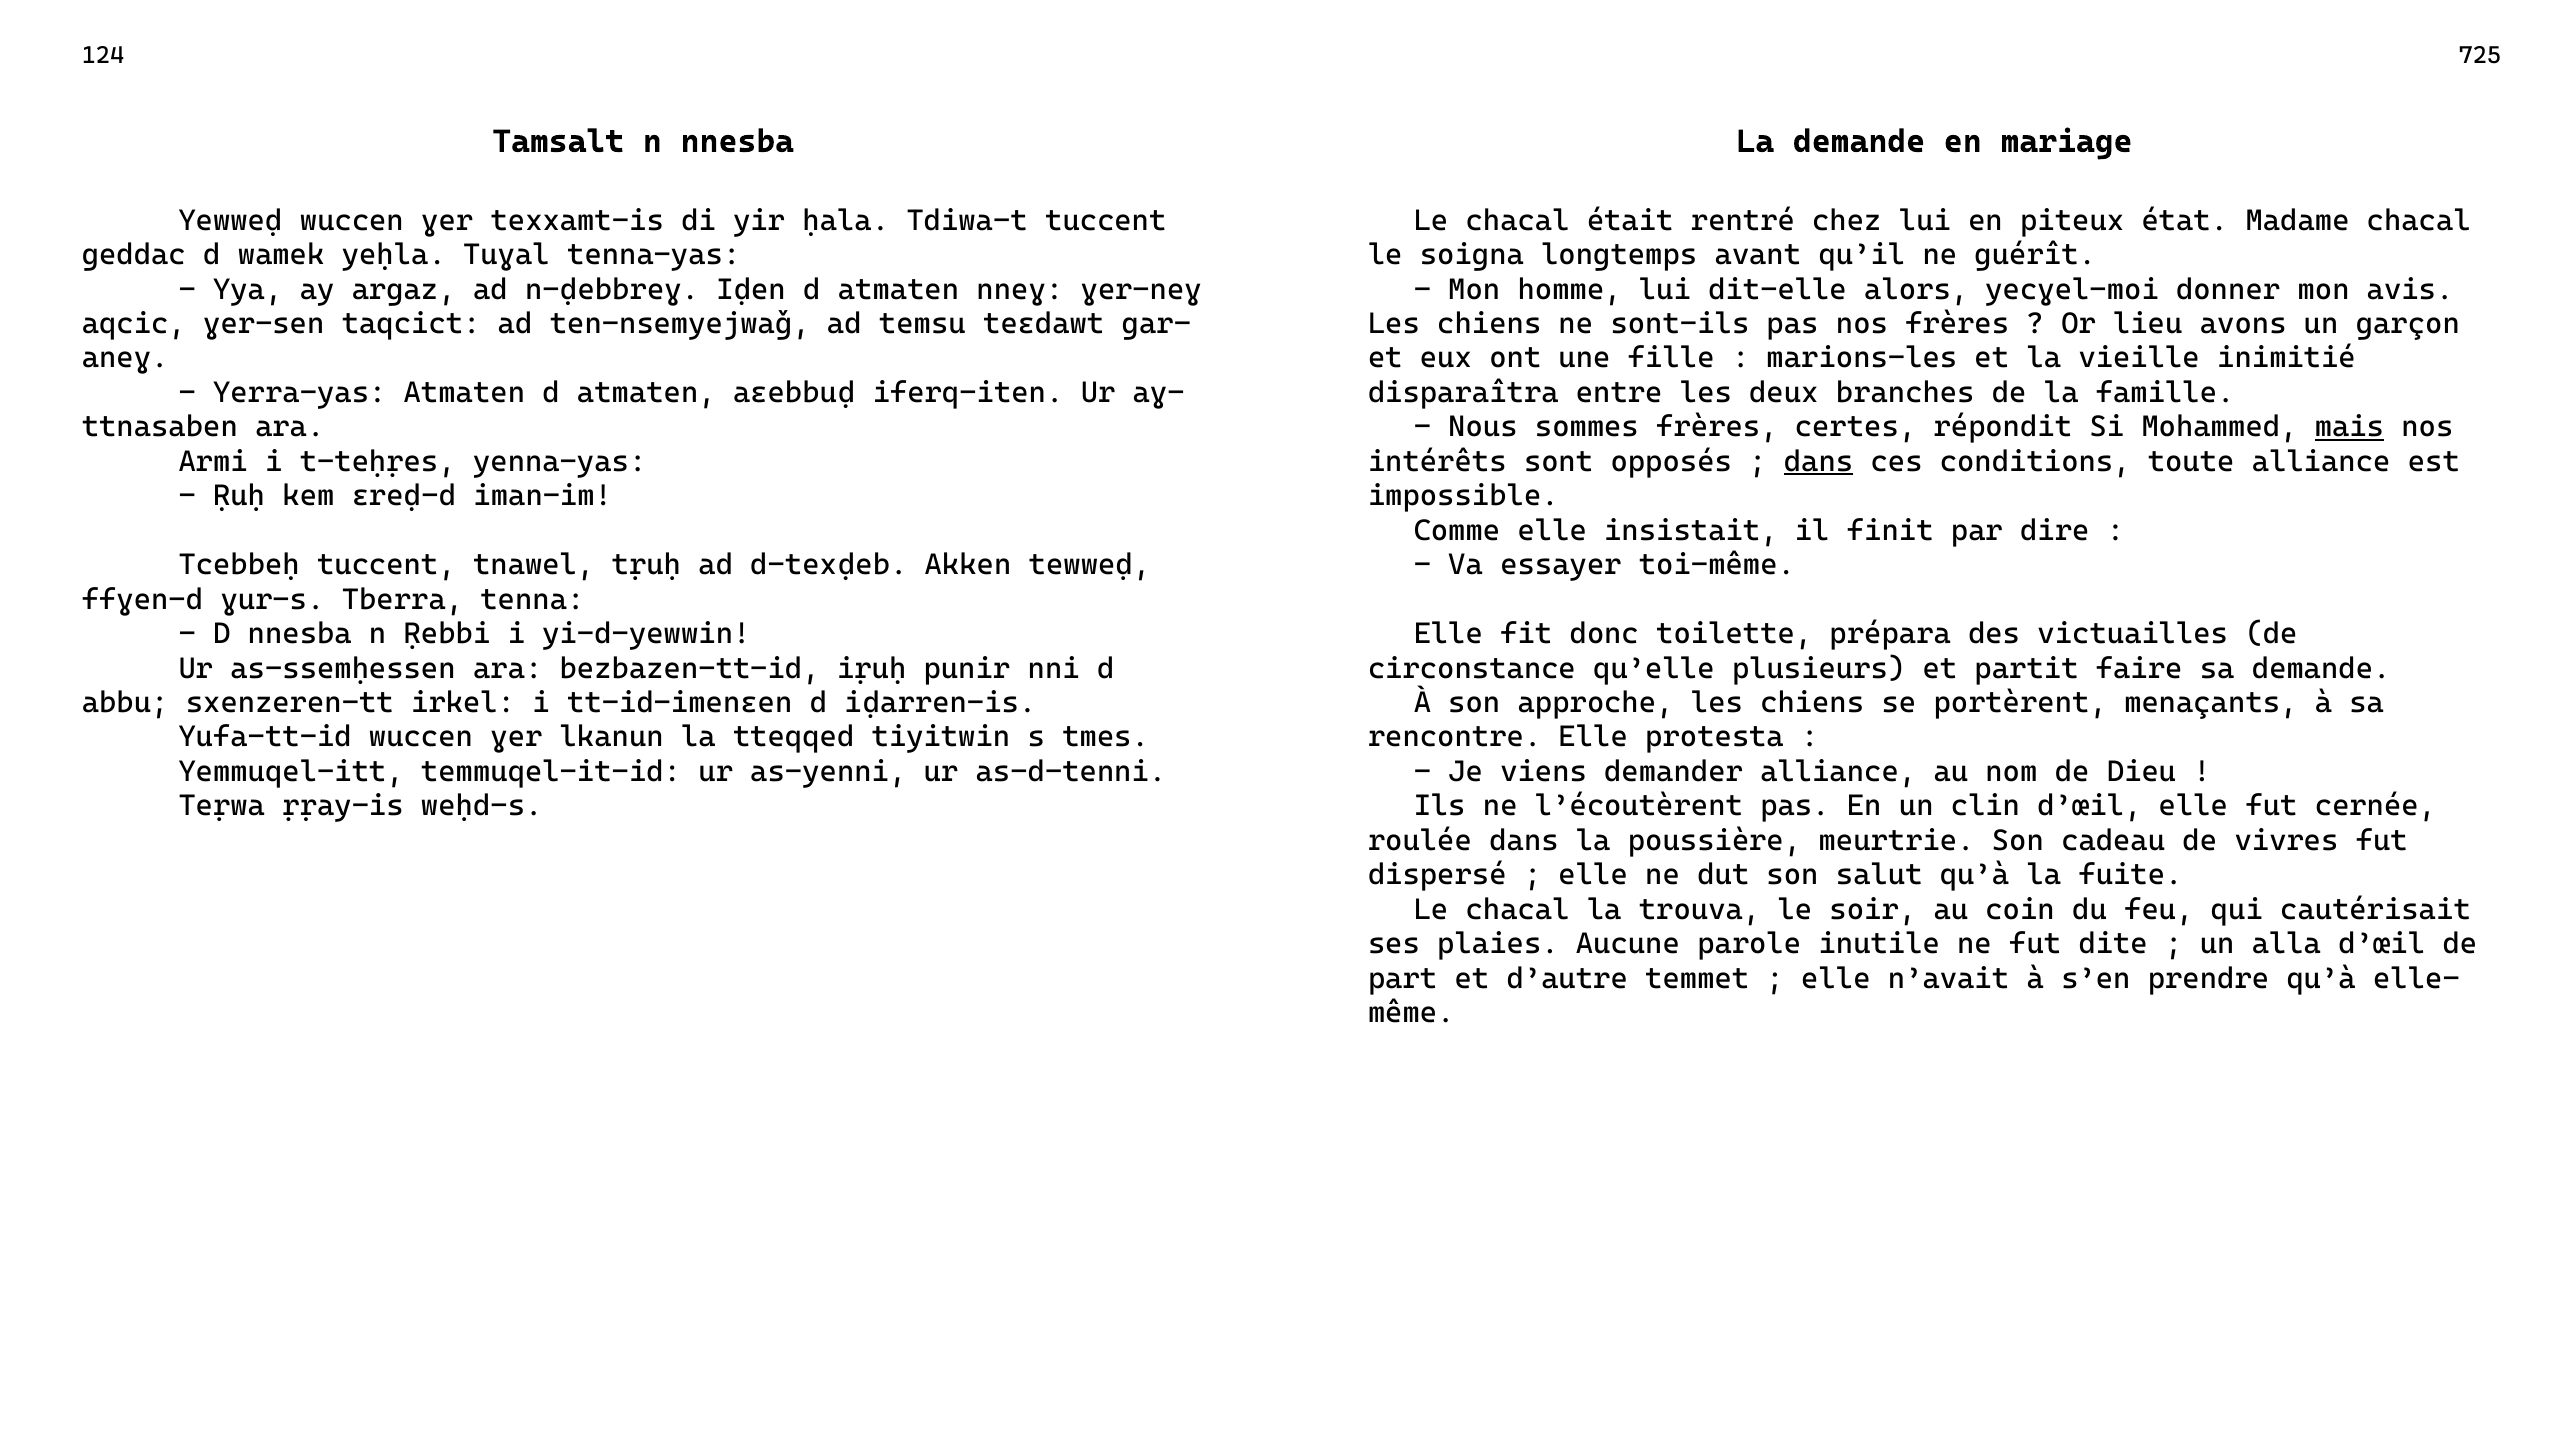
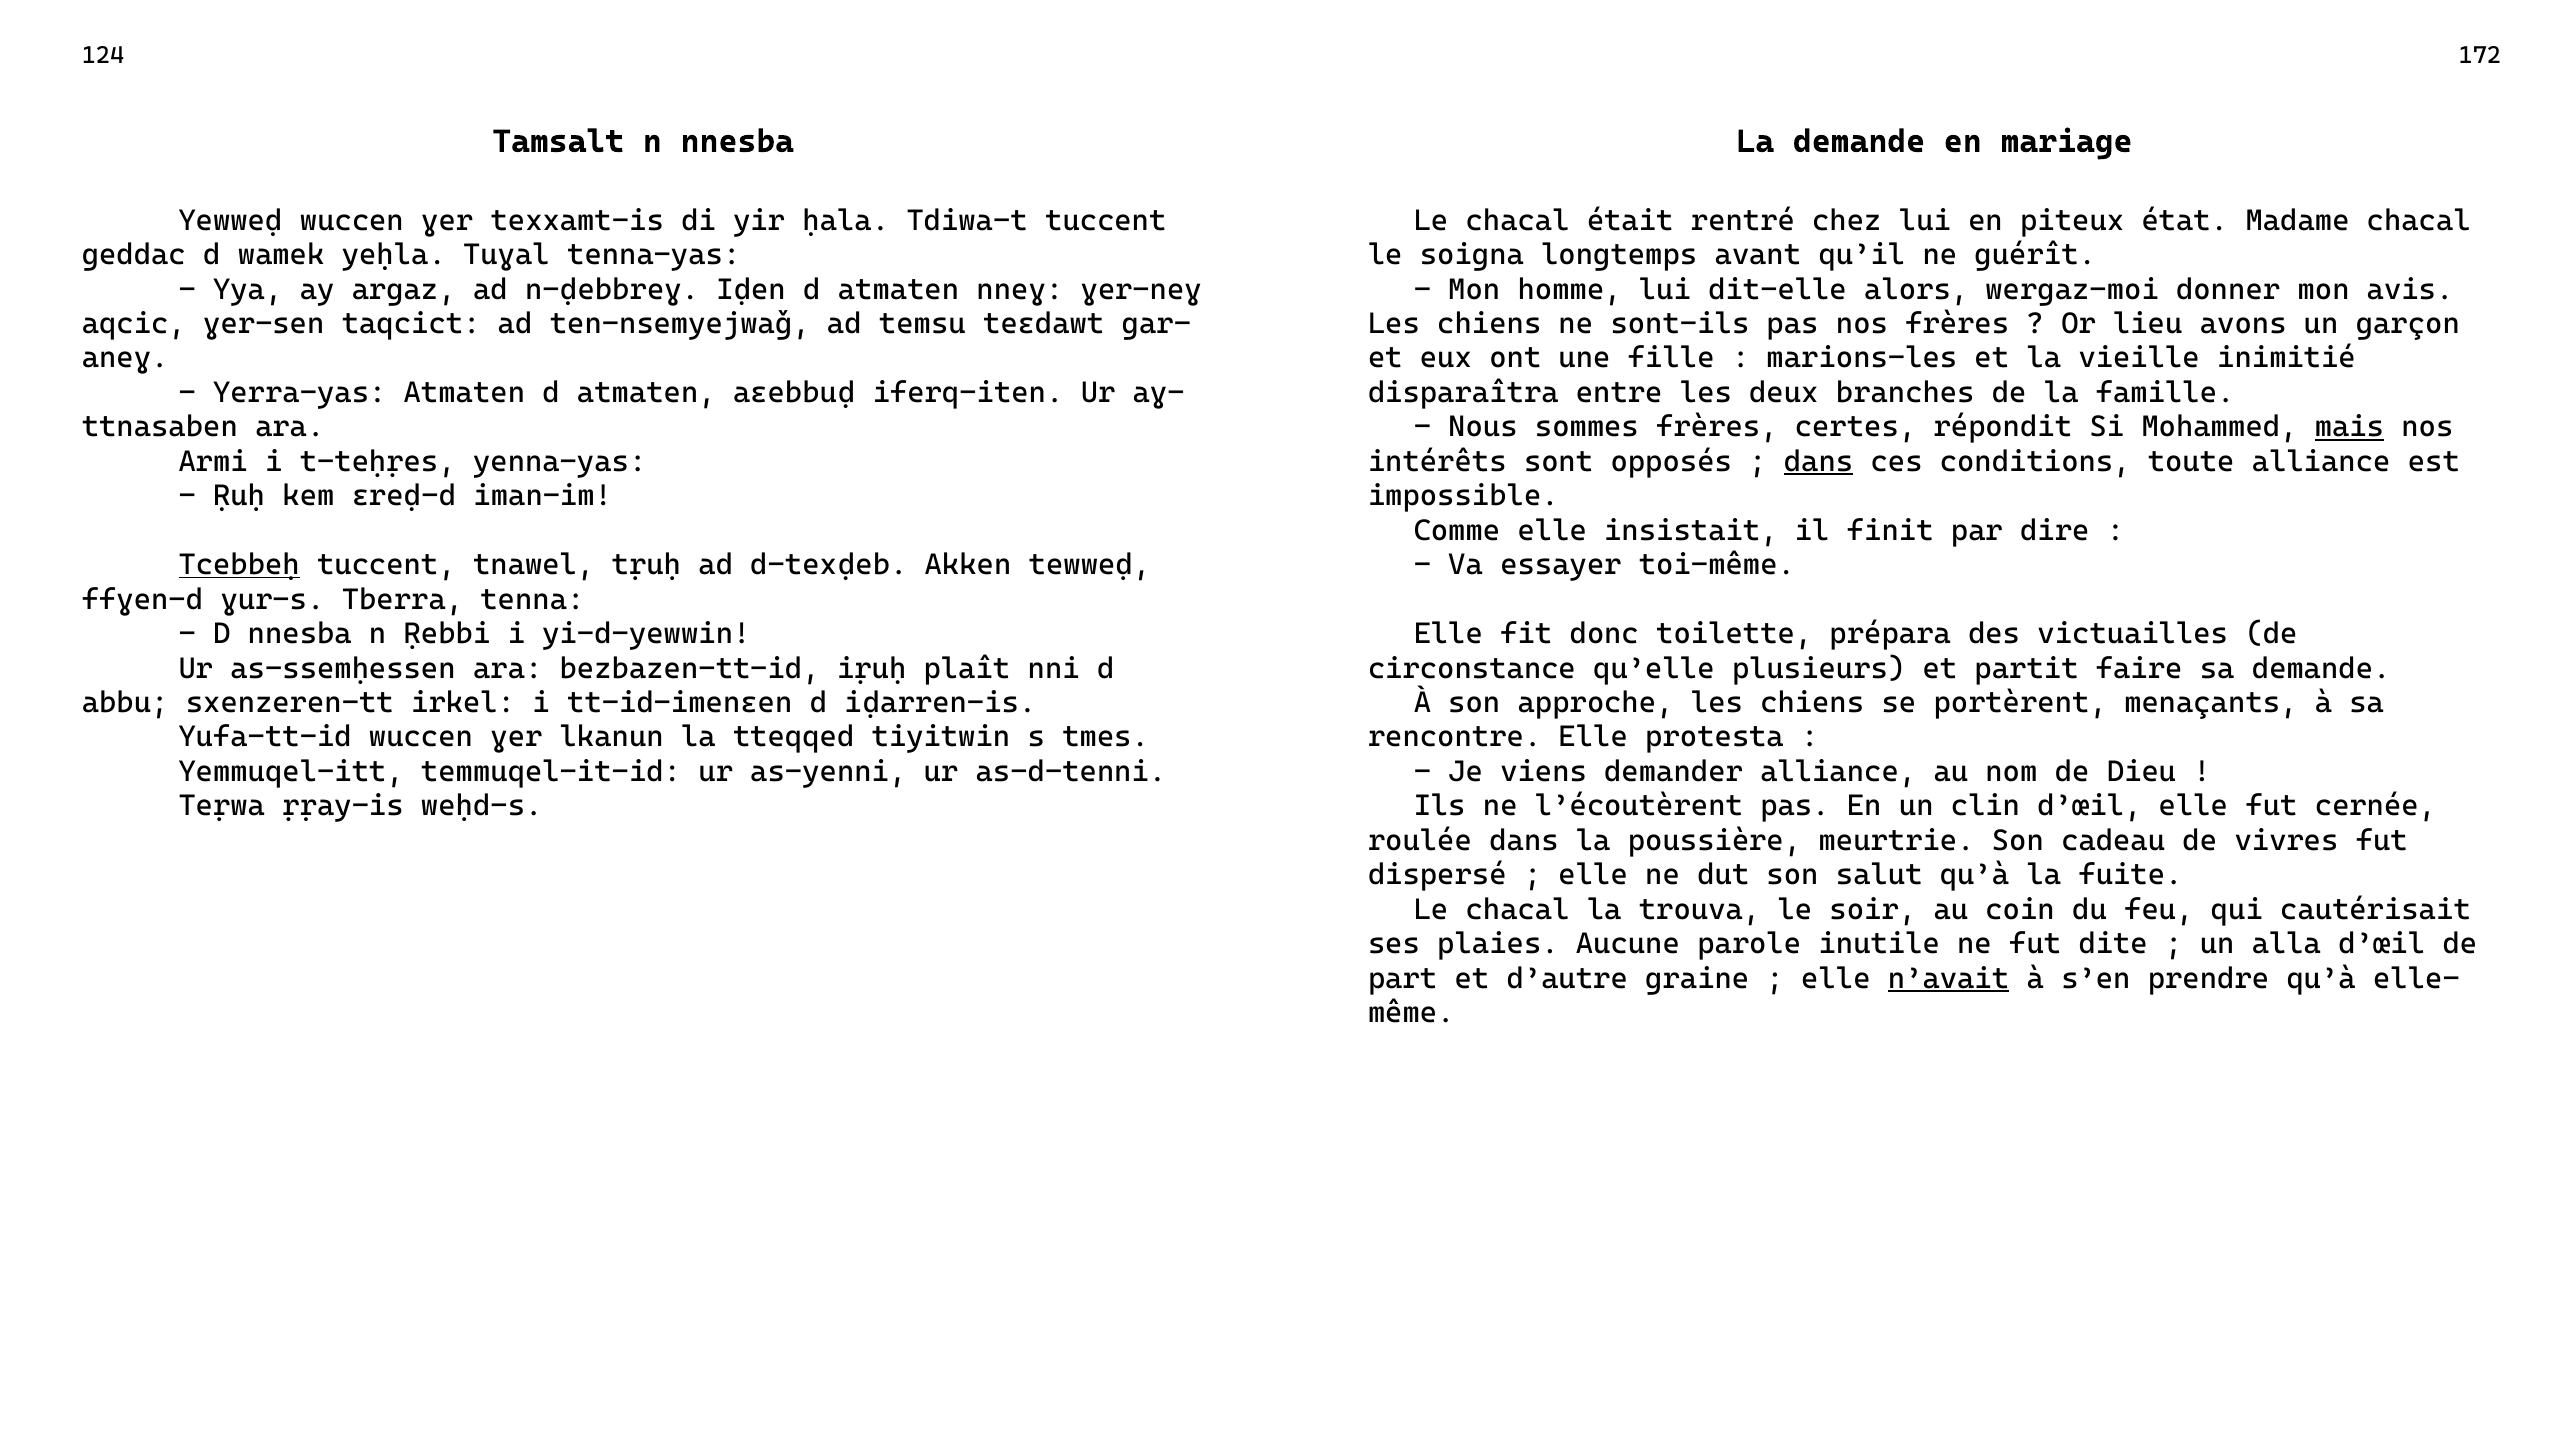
725: 725 -> 172 (2480, 56)
yecɣel-moi: yecɣel-moi -> wergaz-moi (2072, 289)
Tcebbeḥ underline: none -> present (239, 565)
punir: punir -> plaît (967, 668)
temmet: temmet -> graine (1697, 978)
n’avait underline: none -> present (1949, 978)
